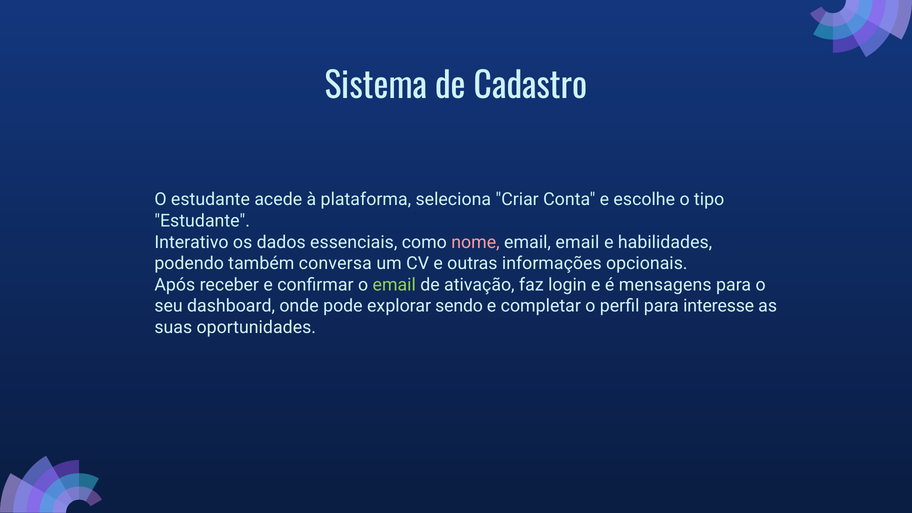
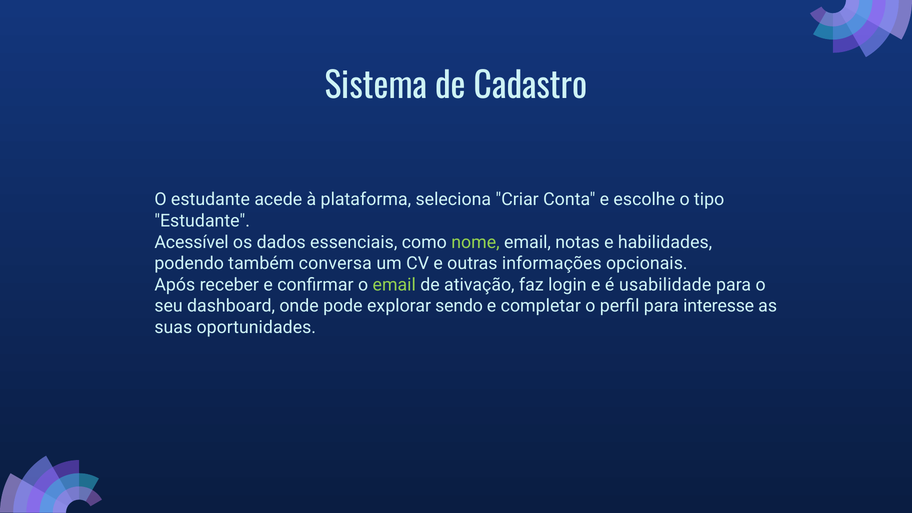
Interativo: Interativo -> Acessível (192, 242)
nome colour: pink -> light green (475, 242)
email email: email -> notas (578, 242)
mensagens: mensagens -> usabilidade (665, 285)
